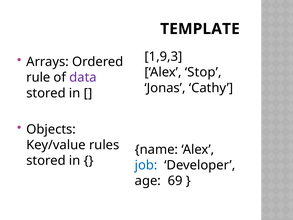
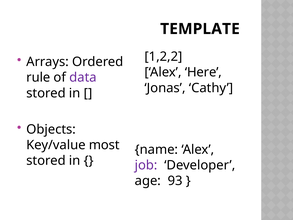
1,9,3: 1,9,3 -> 1,2,2 (163, 57)
Stop: Stop -> Here (203, 72)
rules: rules -> most (104, 145)
job colour: blue -> purple (146, 165)
69: 69 -> 93 (175, 181)
